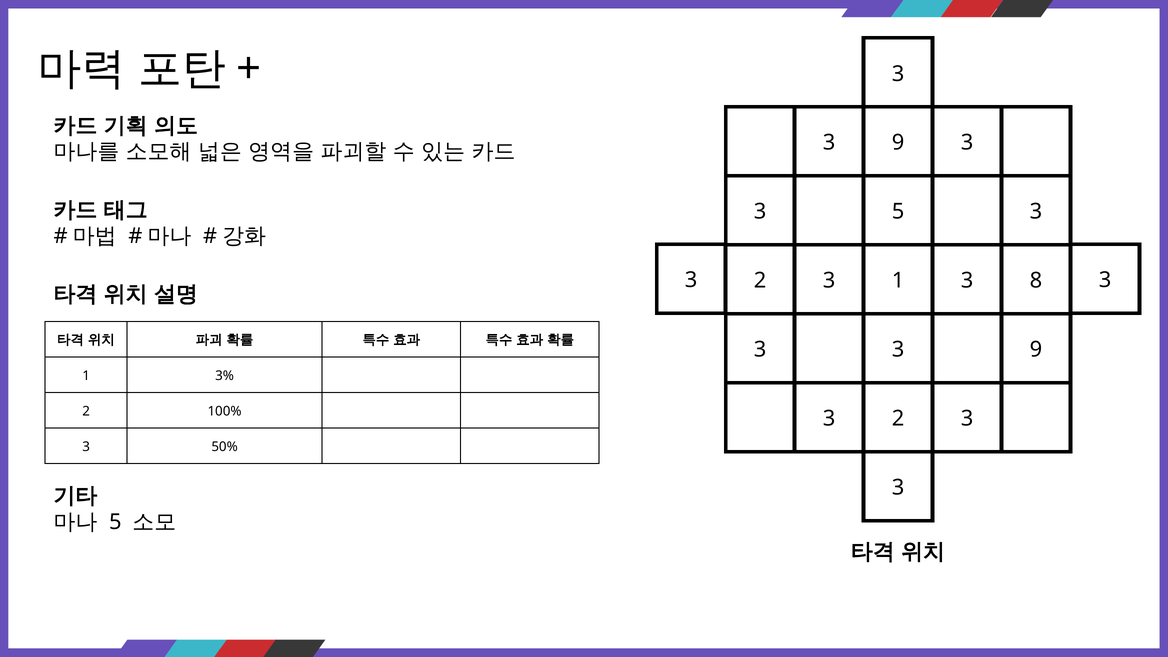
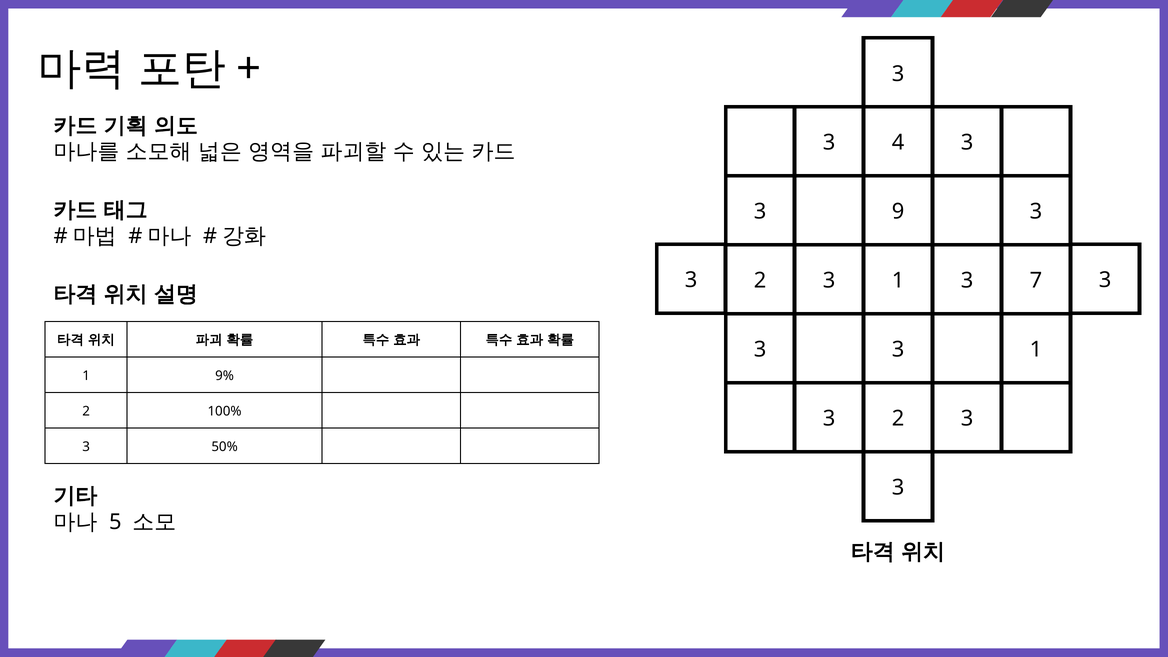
9: 9 -> 4 (898, 143)
3 5: 5 -> 9 (898, 212)
8: 8 -> 7 (1036, 281)
3 3 9: 9 -> 1 (1036, 350)
3%: 3% -> 9% (225, 376)
